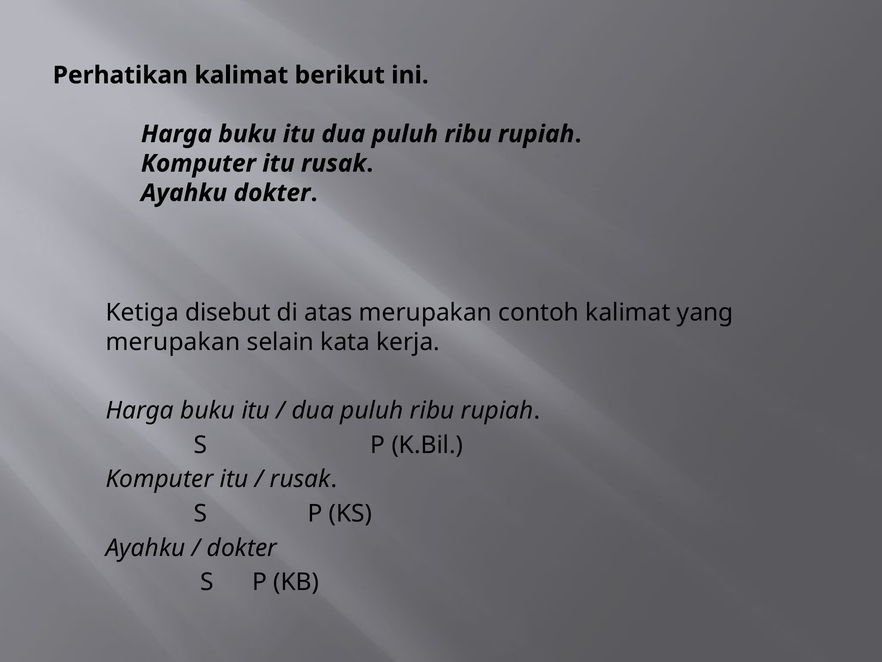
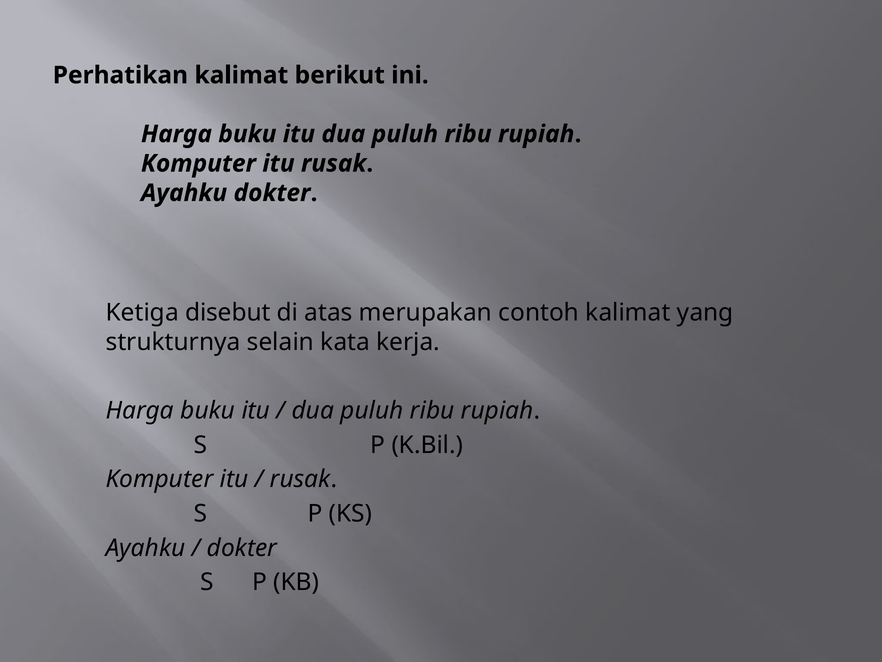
merupakan: merupakan -> strukturnya (173, 342)
